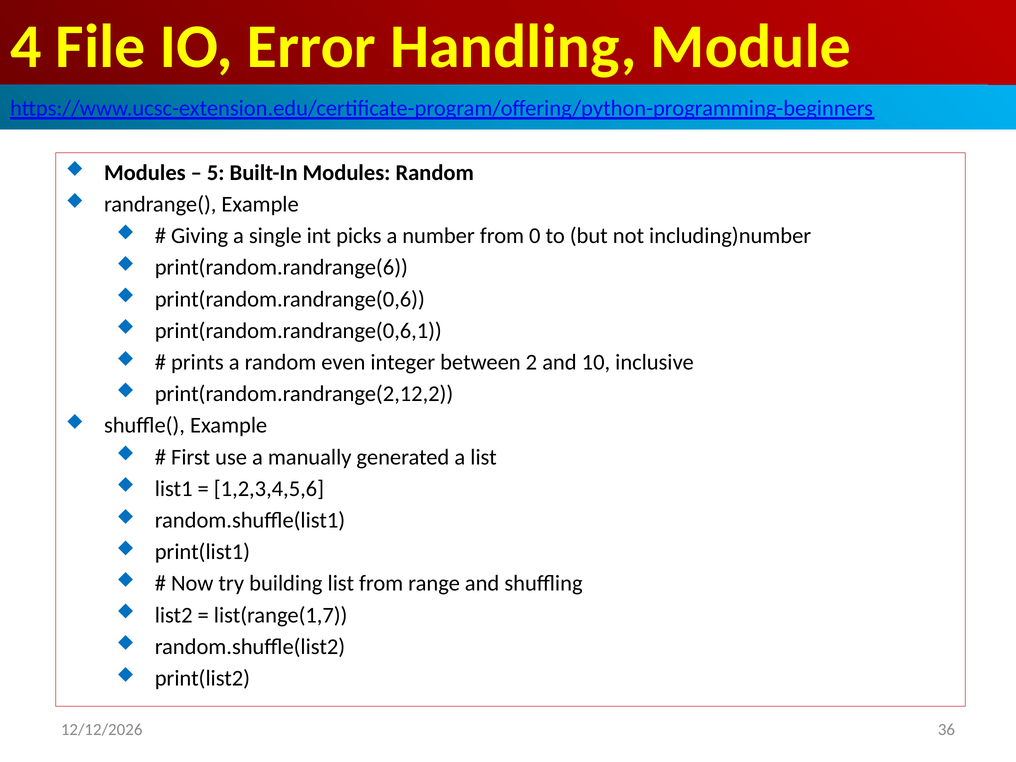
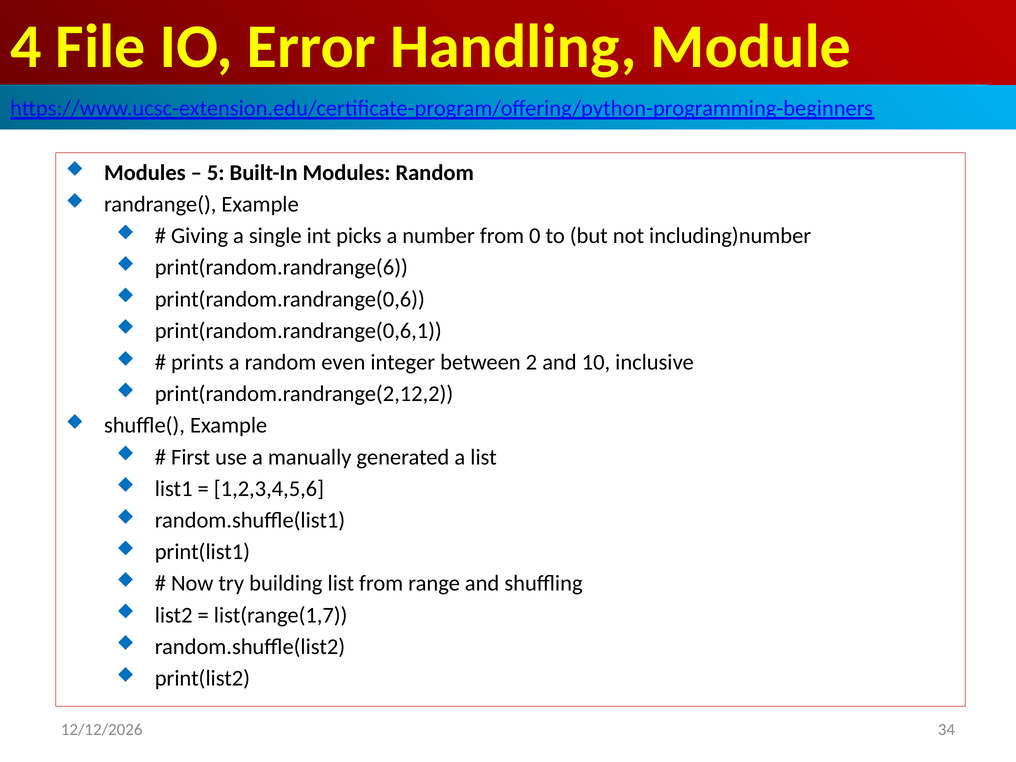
36: 36 -> 34 (946, 730)
